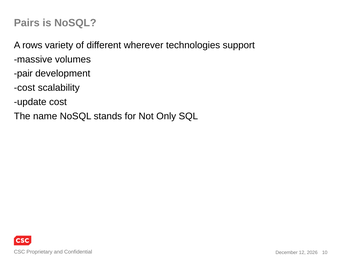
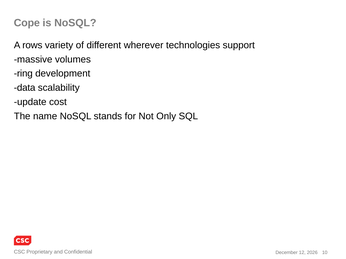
Pairs: Pairs -> Cope (27, 23)
pair: pair -> ring (23, 74)
cost: cost -> data (25, 88)
